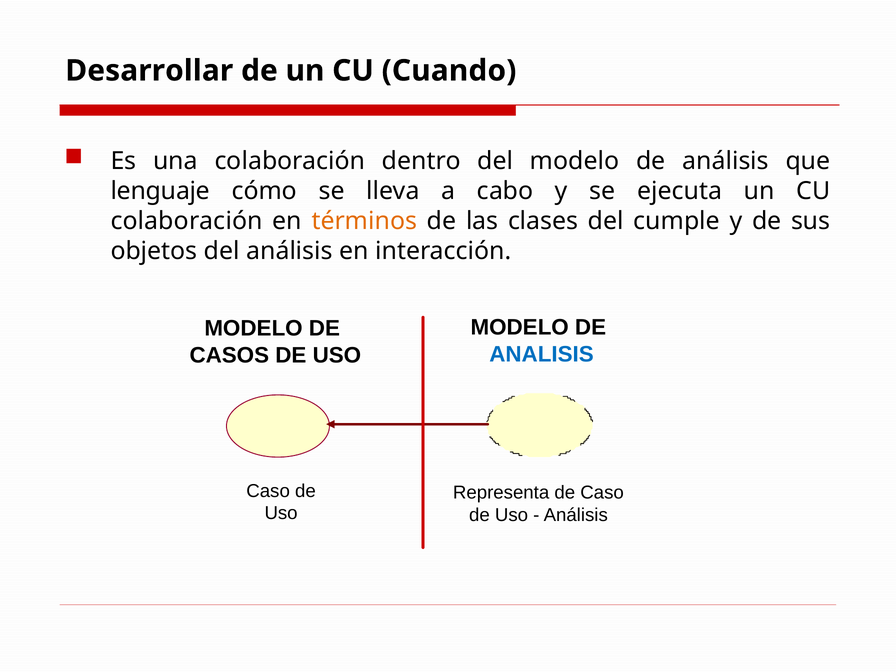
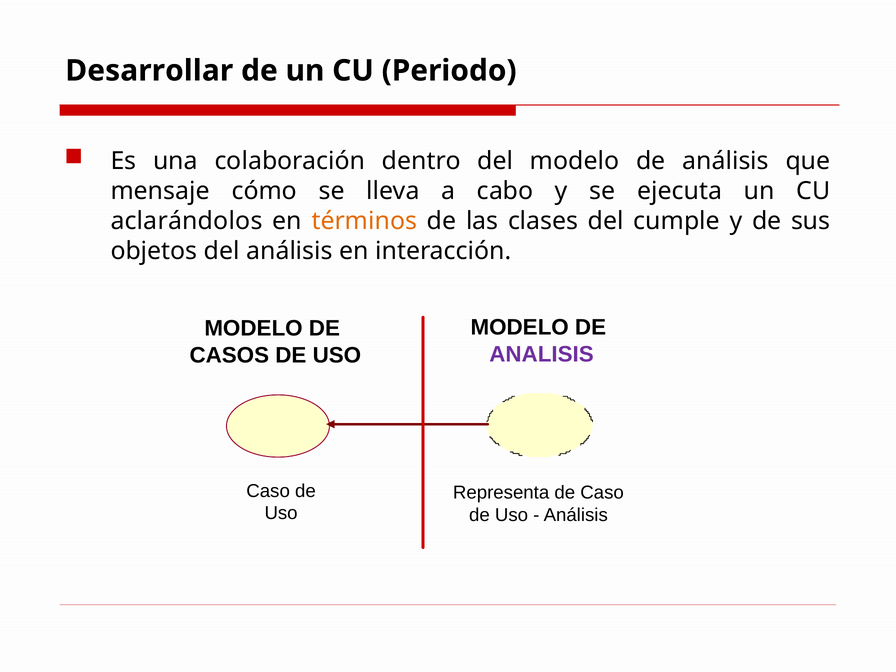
Cuando: Cuando -> Periodo (449, 71)
lenguaje: lenguaje -> mensaje (160, 191)
colaboración: colaboración -> aclarándolos (187, 221)
ANALISIS colour: blue -> purple (541, 354)
